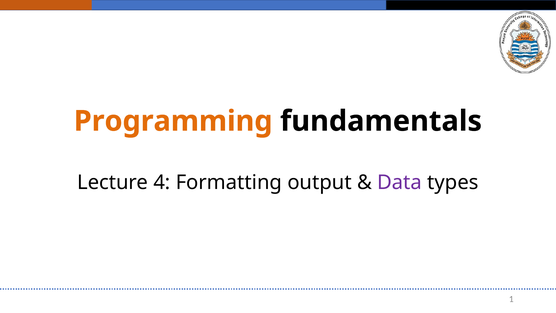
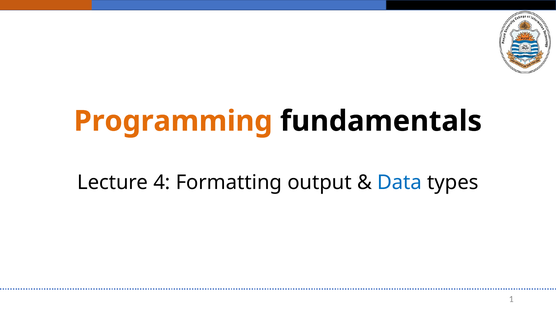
Data colour: purple -> blue (400, 182)
